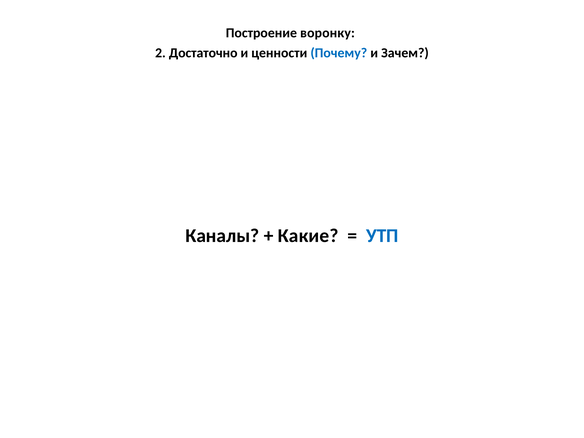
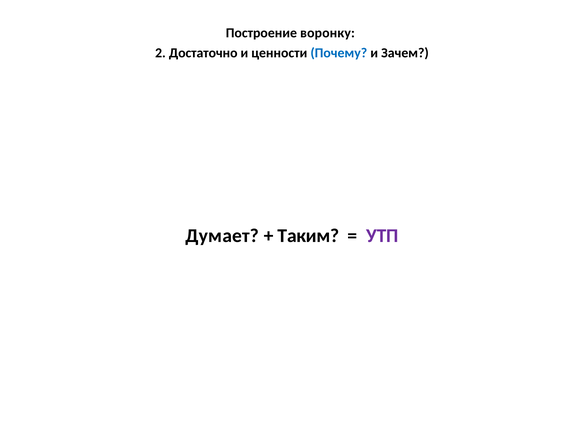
Каналы: Каналы -> Думает (222, 236)
Какие: Какие -> Таким (308, 236)
УТП colour: blue -> purple (382, 236)
